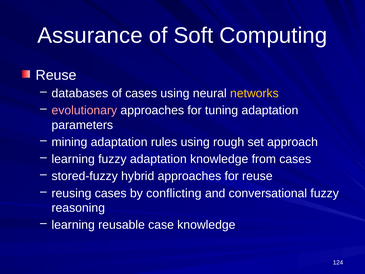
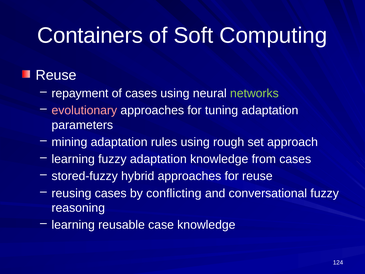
Assurance: Assurance -> Containers (90, 35)
databases: databases -> repayment (80, 93)
networks colour: yellow -> light green (254, 93)
